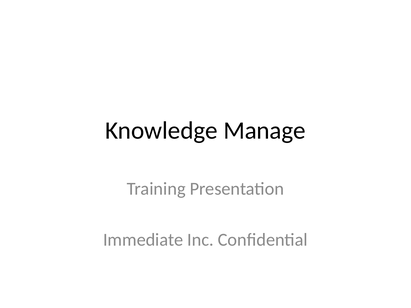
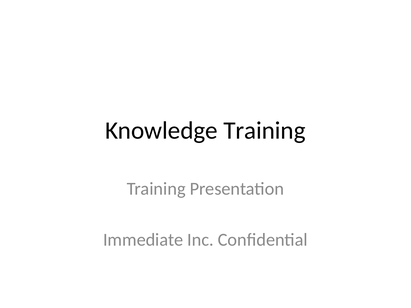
Knowledge Manage: Manage -> Training (265, 131)
